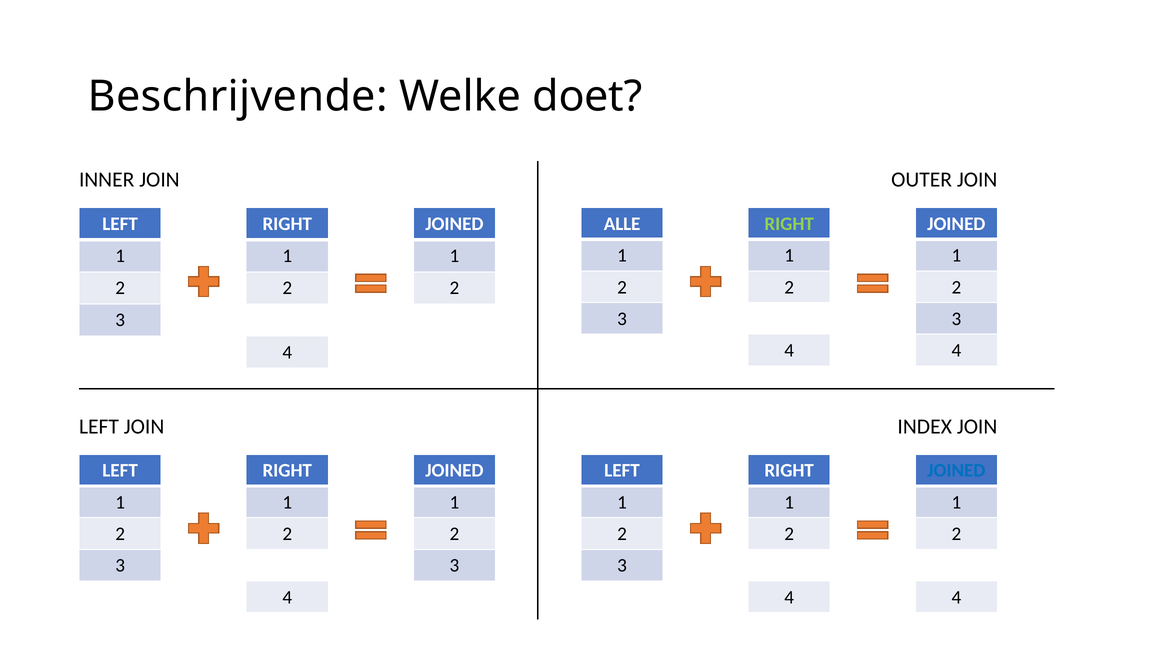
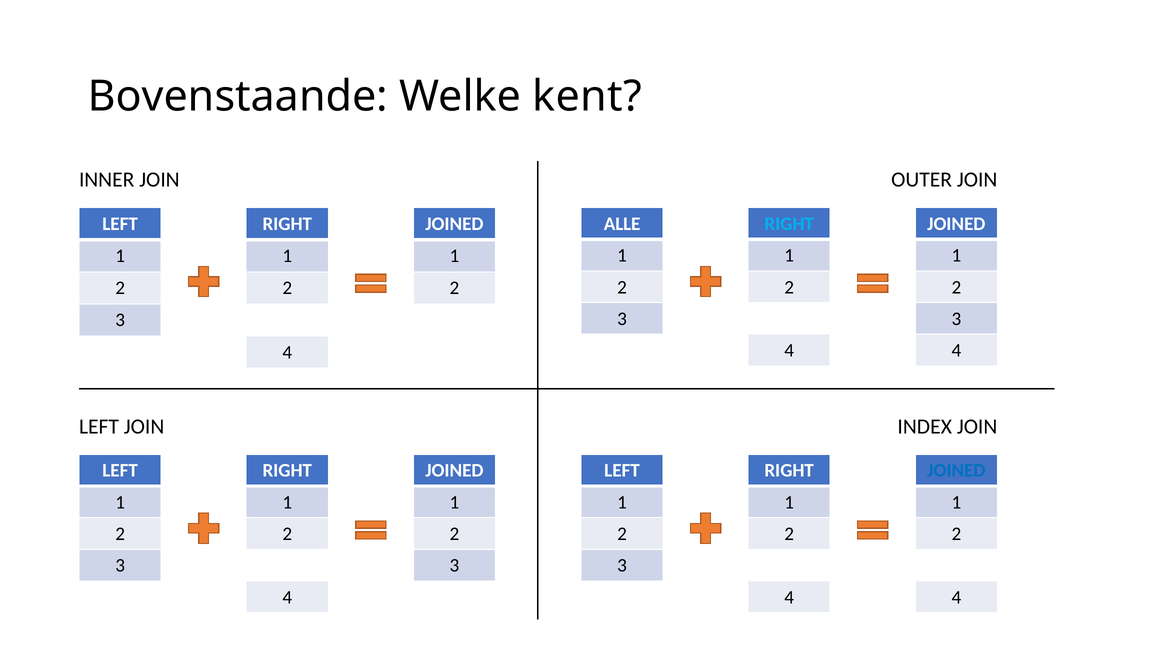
Beschrijvende: Beschrijvende -> Bovenstaande (238, 97)
doet: doet -> kent (587, 97)
RIGHT colour: light green -> light blue (789, 224)
